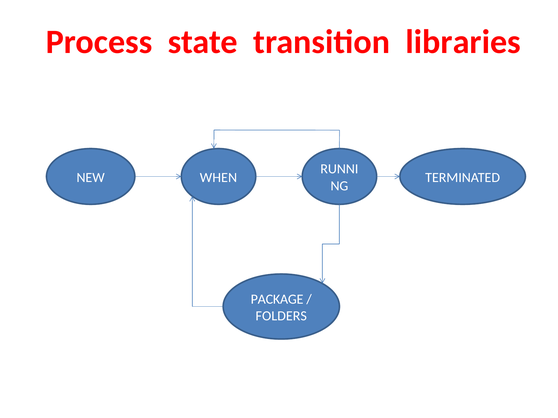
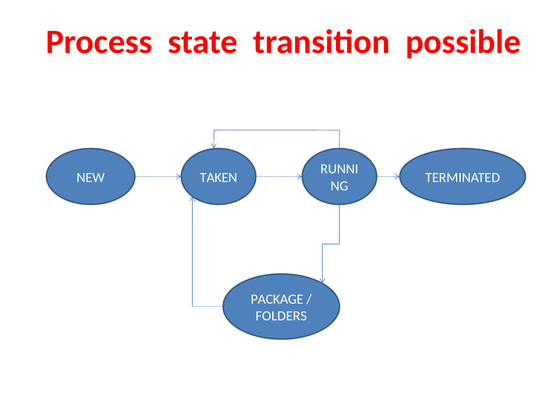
libraries: libraries -> possible (463, 42)
WHEN: WHEN -> TAKEN (219, 178)
